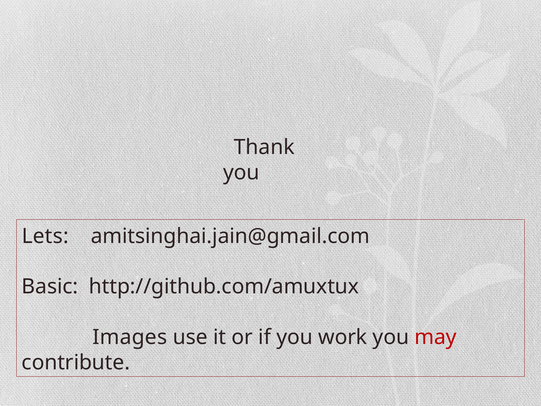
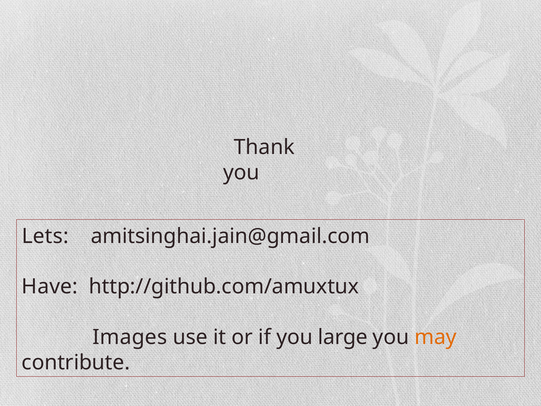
Basic: Basic -> Have (50, 287)
work: work -> large (343, 337)
may colour: red -> orange (436, 337)
